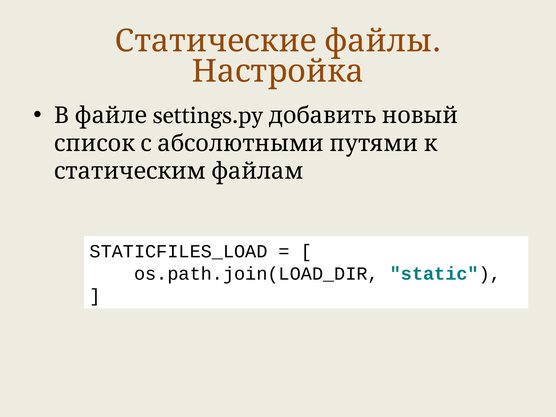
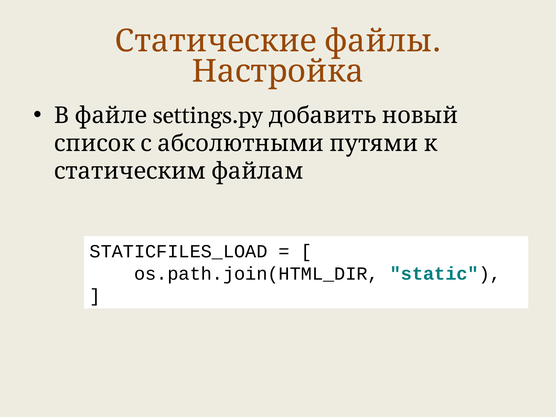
os.path.join(LOAD_DIR: os.path.join(LOAD_DIR -> os.path.join(HTML_DIR (256, 274)
